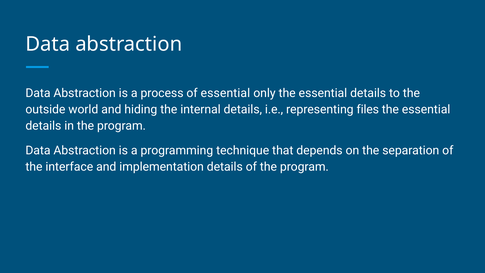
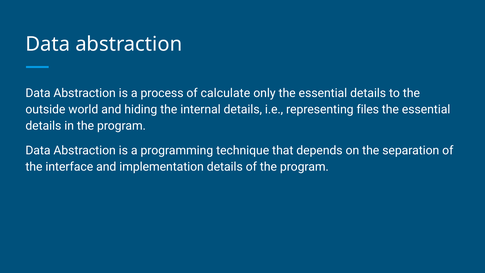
of essential: essential -> calculate (225, 93)
